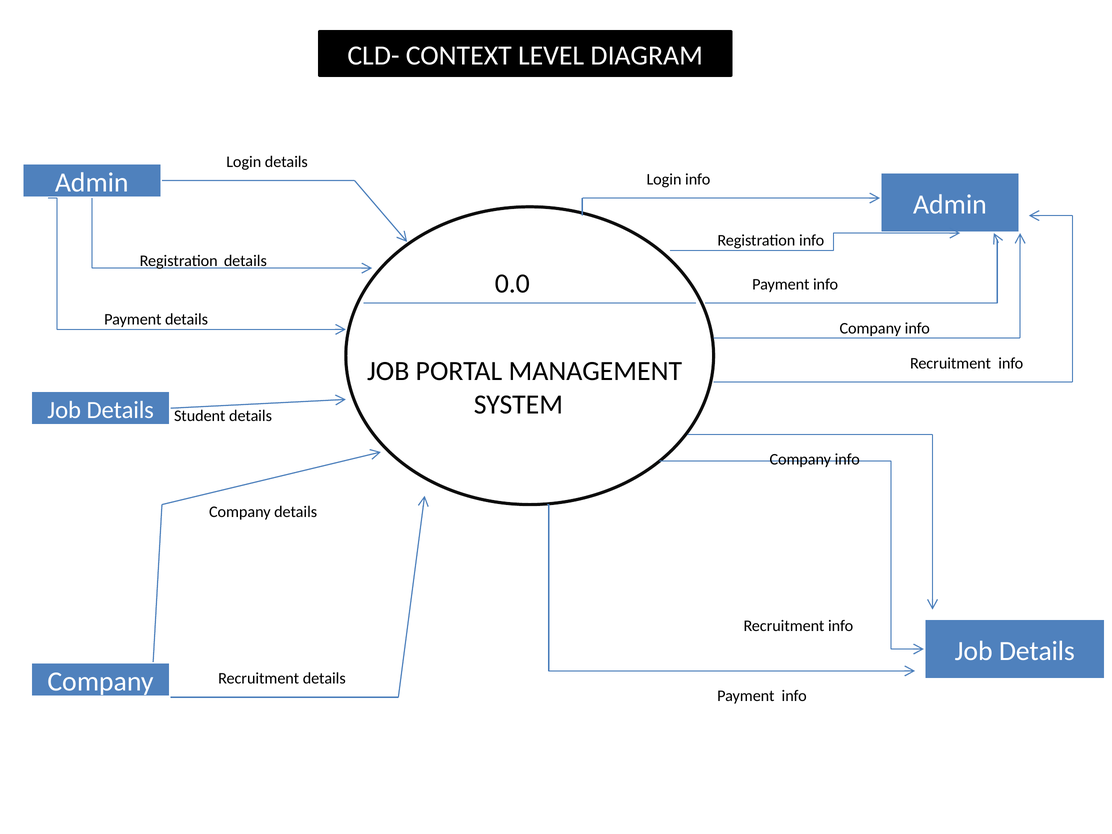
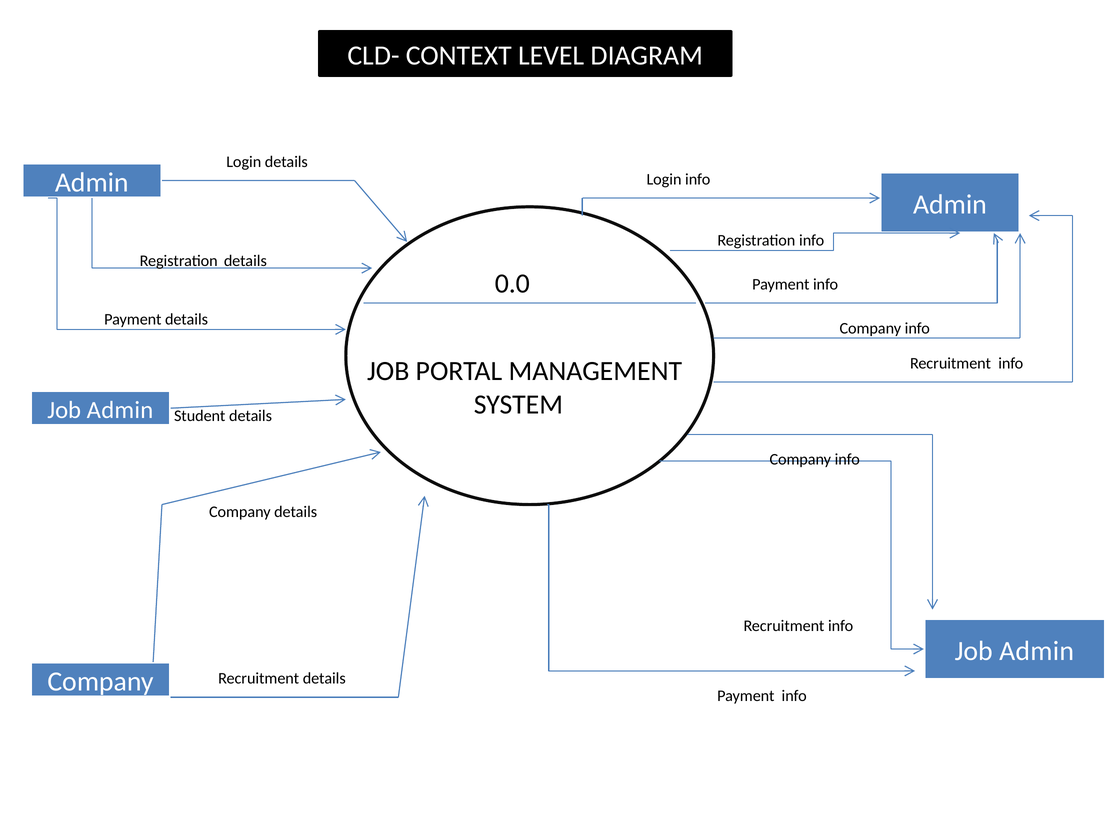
Details: Details -> Admin (120, 410)
Details: Details -> Admin (1037, 651)
